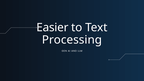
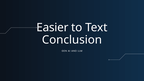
Processing: Processing -> Conclusion (72, 40)
